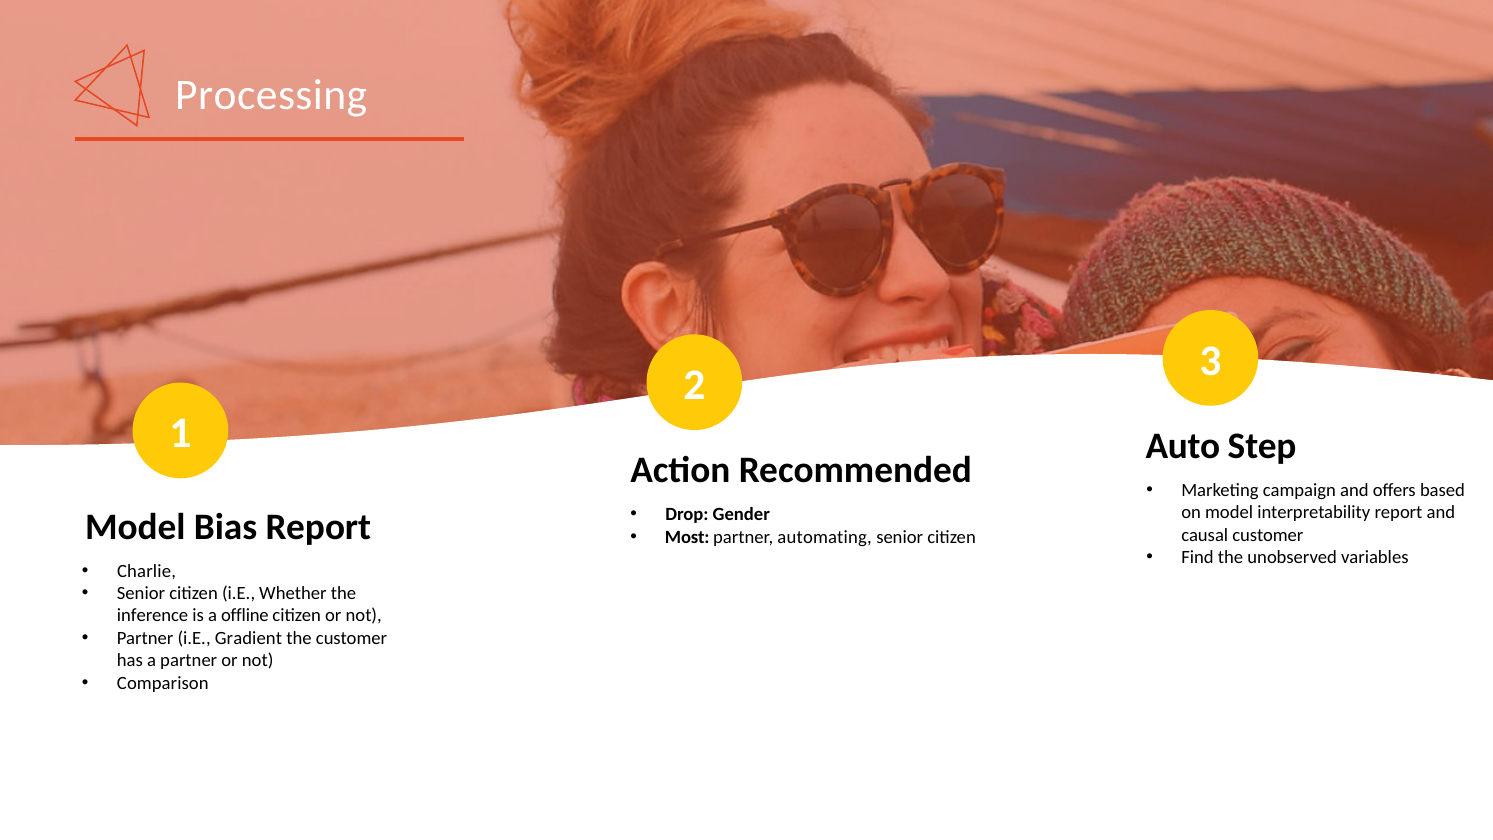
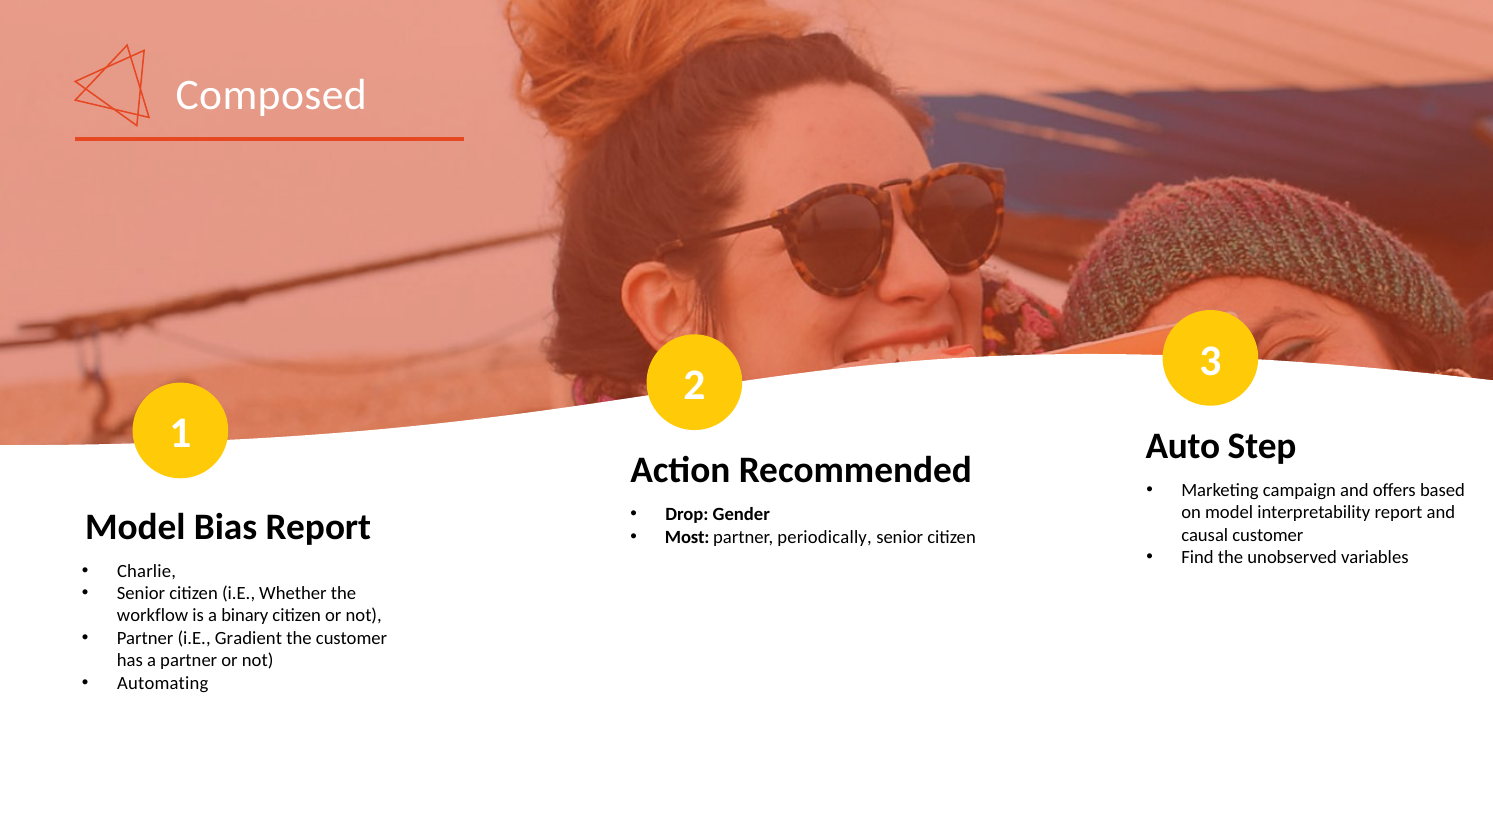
Processing: Processing -> Composed (271, 96)
automating: automating -> periodically (825, 537)
inference: inference -> workflow (153, 616)
offline: offline -> binary (245, 616)
Comparison: Comparison -> Automating (163, 683)
